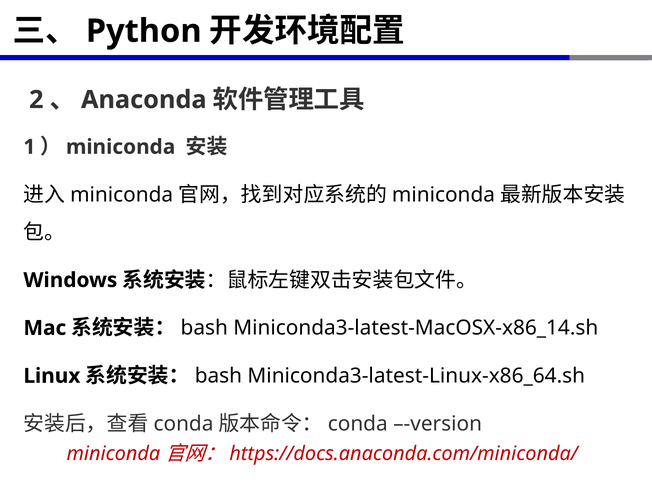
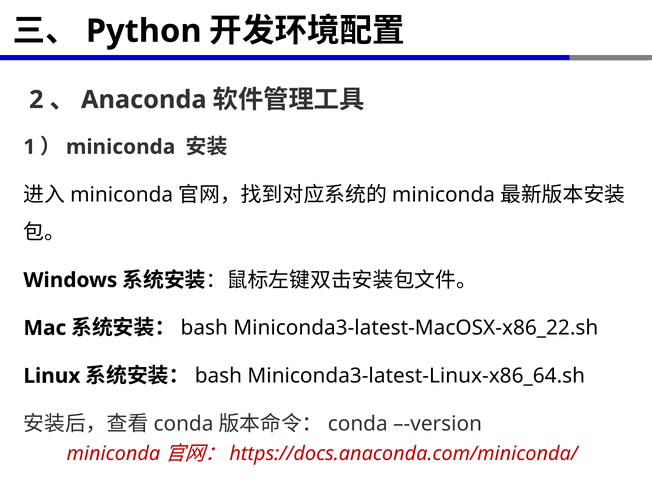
Miniconda3-latest-MacOSX-x86_14.sh: Miniconda3-latest-MacOSX-x86_14.sh -> Miniconda3-latest-MacOSX-x86_22.sh (416, 328)
